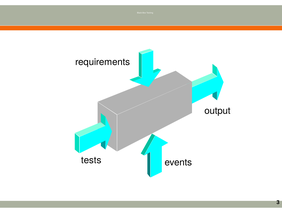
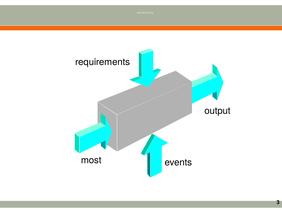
tests: tests -> most (91, 161)
